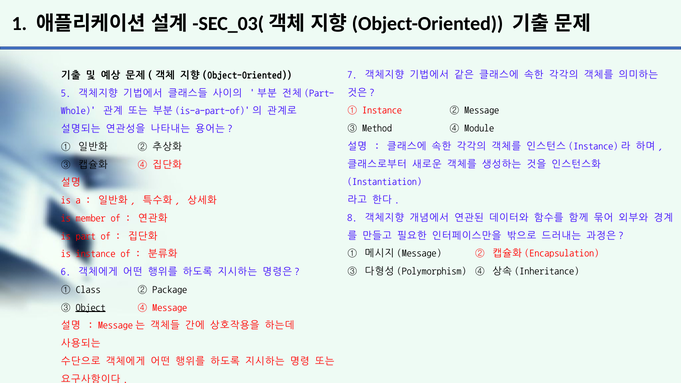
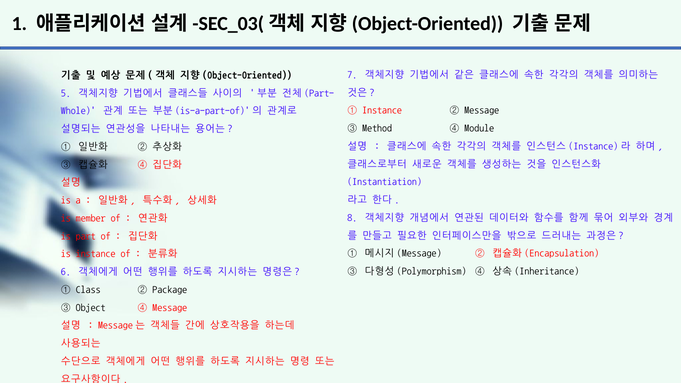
Object underline: present -> none (91, 307)
